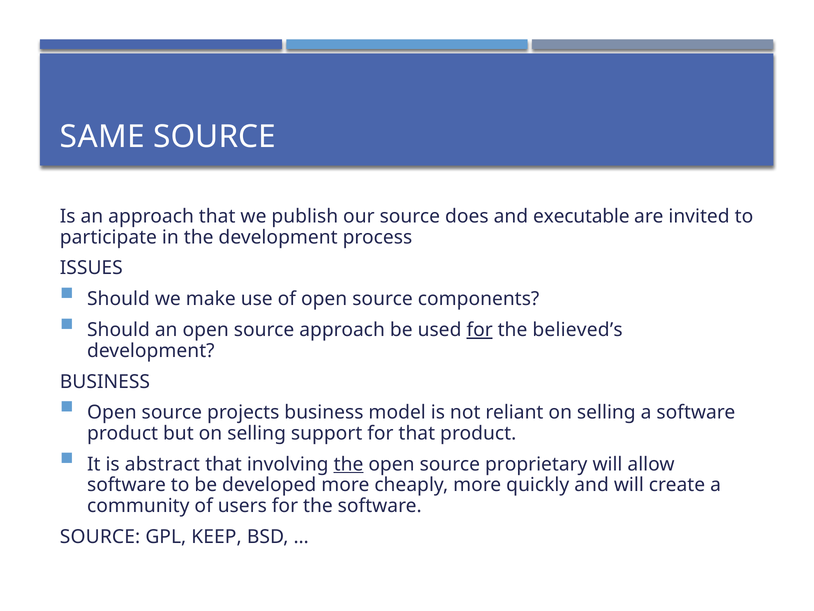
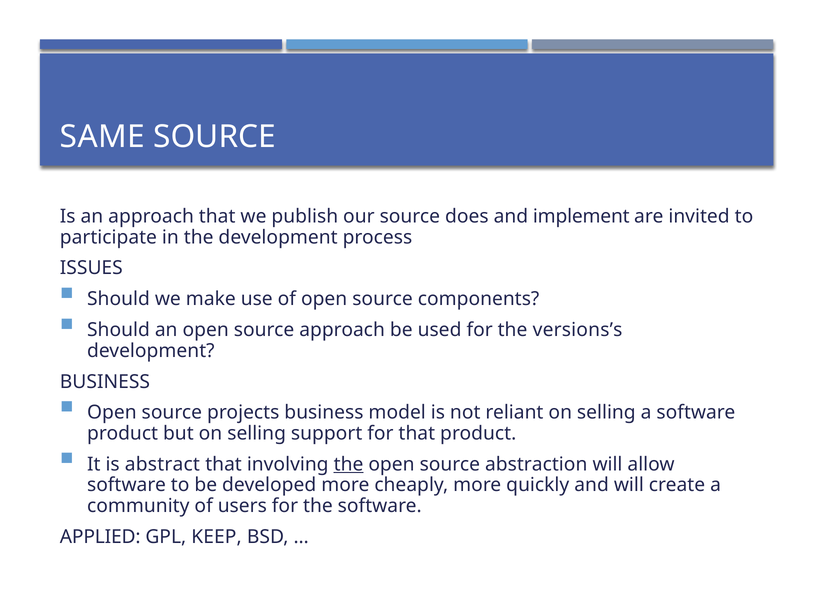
executable: executable -> implement (581, 216)
for underline: present -> none (480, 330)
believed’s: believed’s -> versions’s (578, 330)
proprietary: proprietary -> abstraction (536, 464)
SOURCE: SOURCE -> APPLIED (100, 536)
